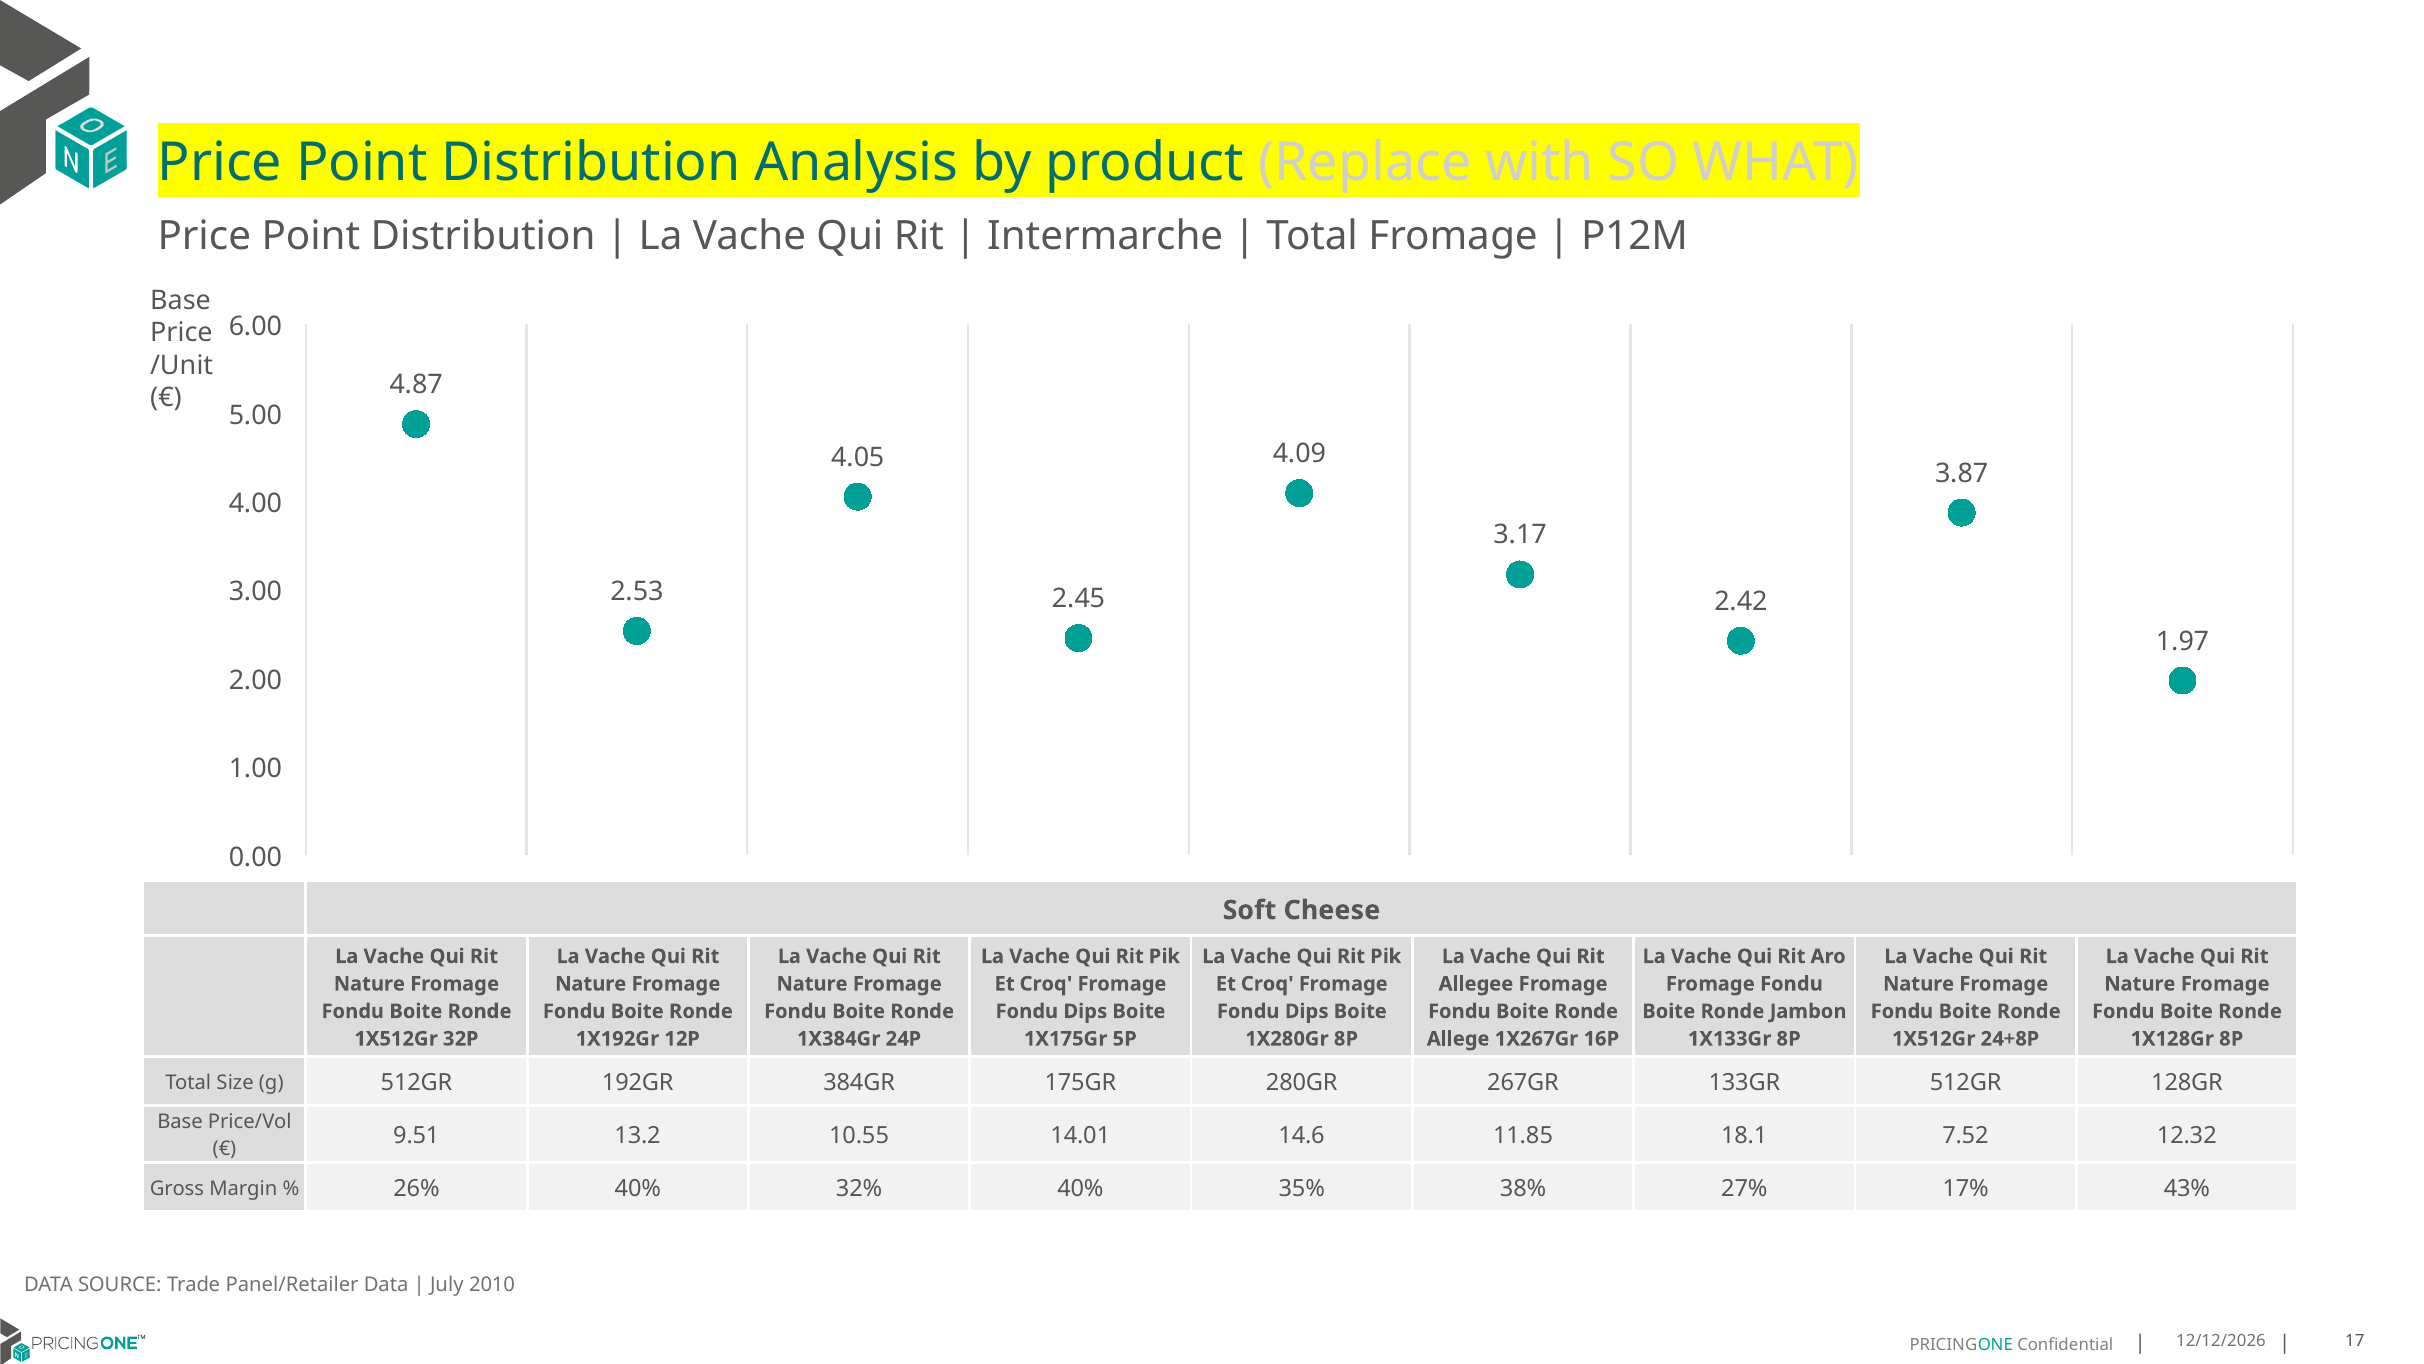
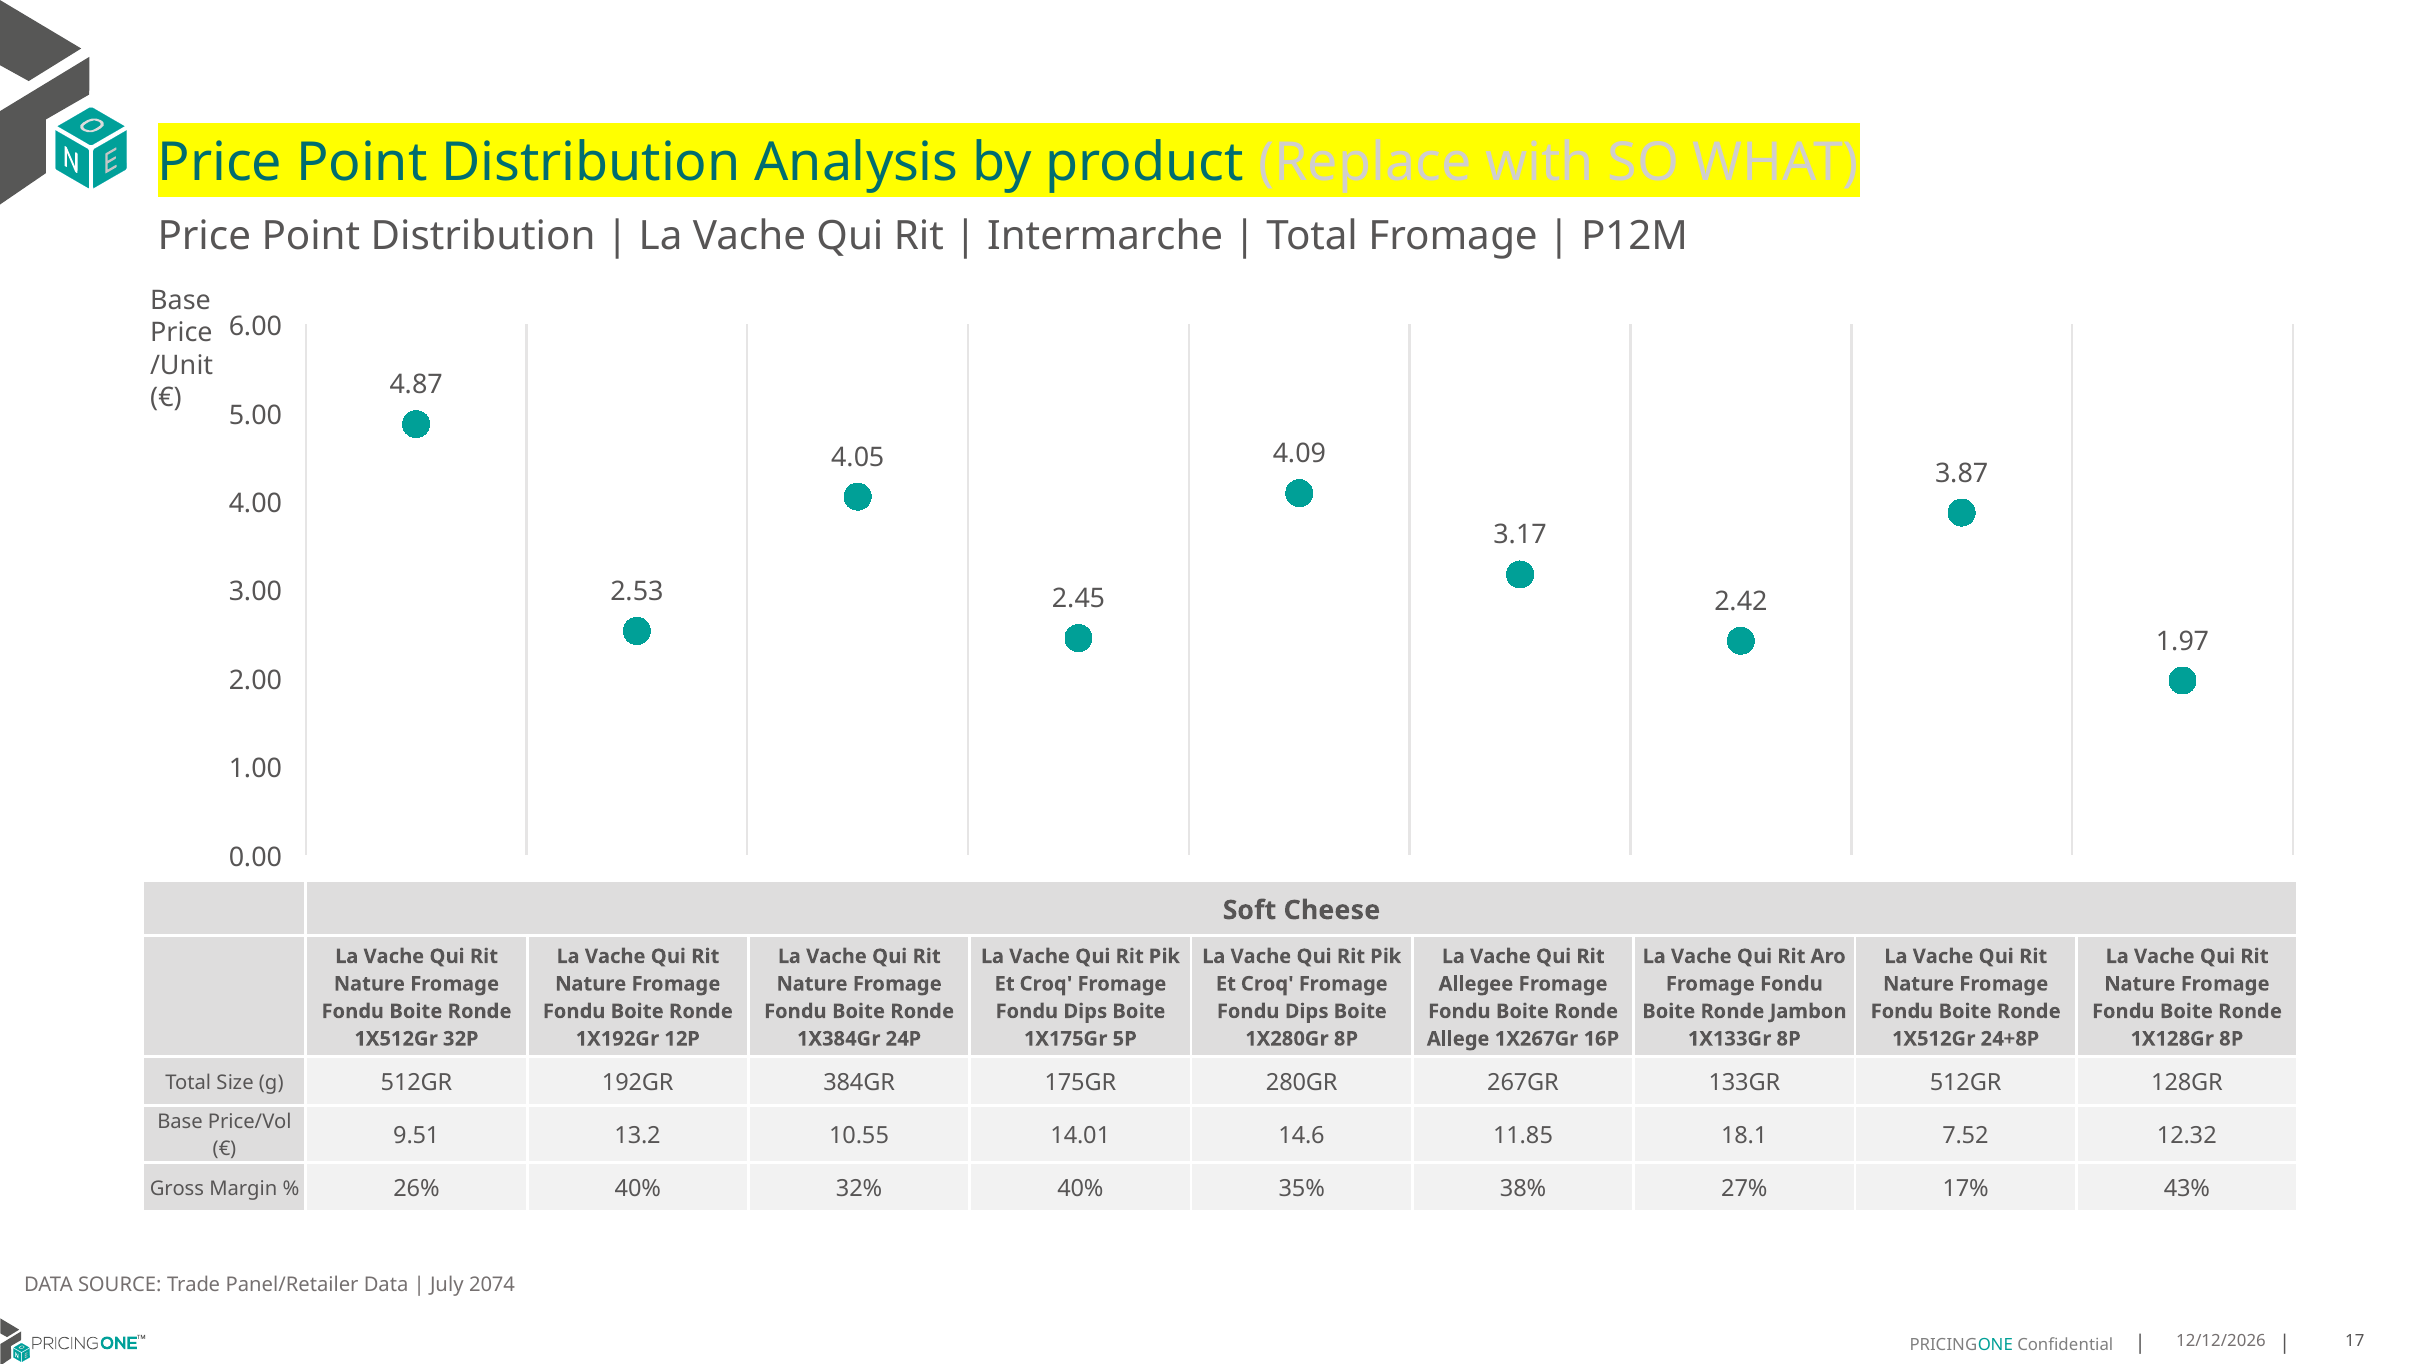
2010: 2010 -> 2074 (492, 1284)
